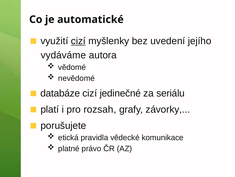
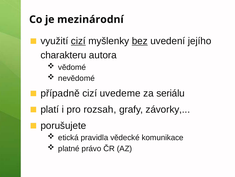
automatické: automatické -> mezinárodní (90, 19)
bez underline: none -> present (140, 41)
vydáváme: vydáváme -> charakteru (63, 55)
databáze: databáze -> případně (60, 93)
jedinečné: jedinečné -> uvedeme (120, 93)
